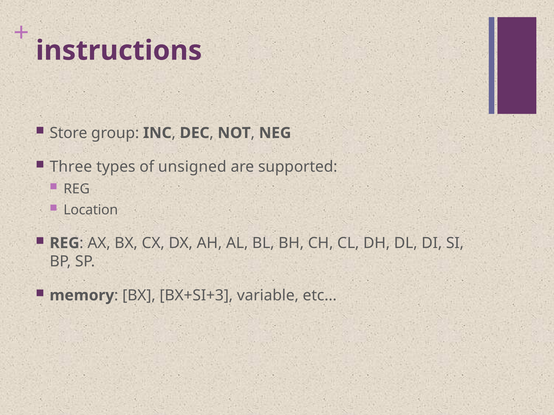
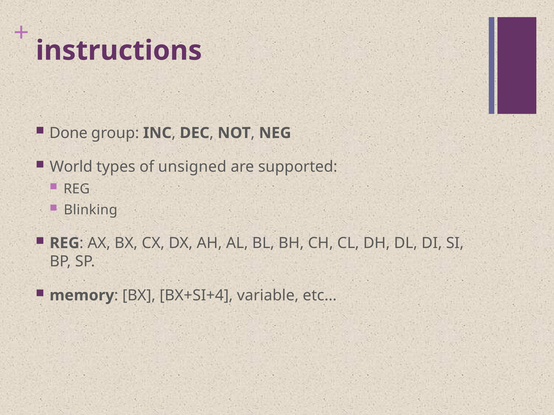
Store: Store -> Done (68, 133)
Three: Three -> World (71, 167)
Location: Location -> Blinking (91, 210)
BX+SI+3: BX+SI+3 -> BX+SI+4 (196, 296)
